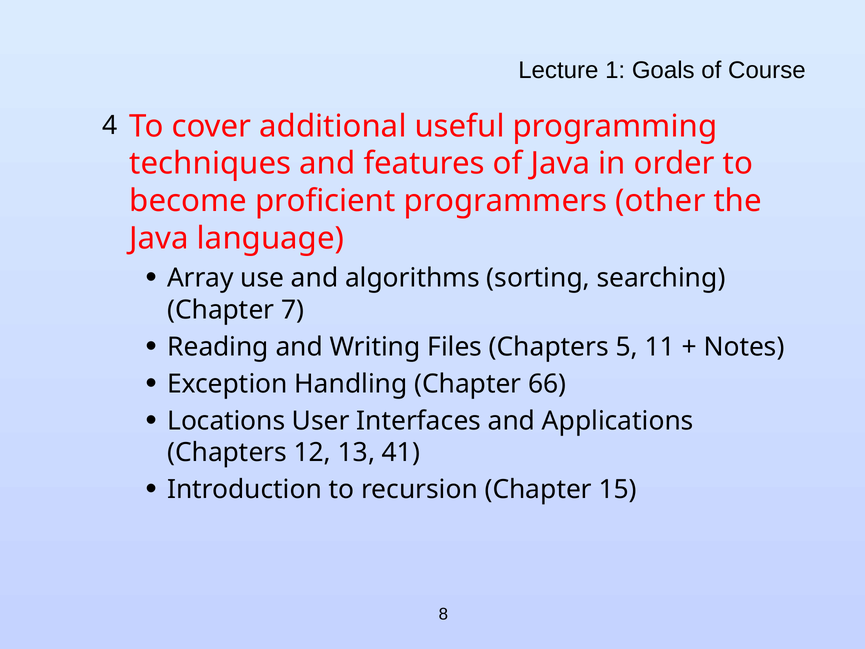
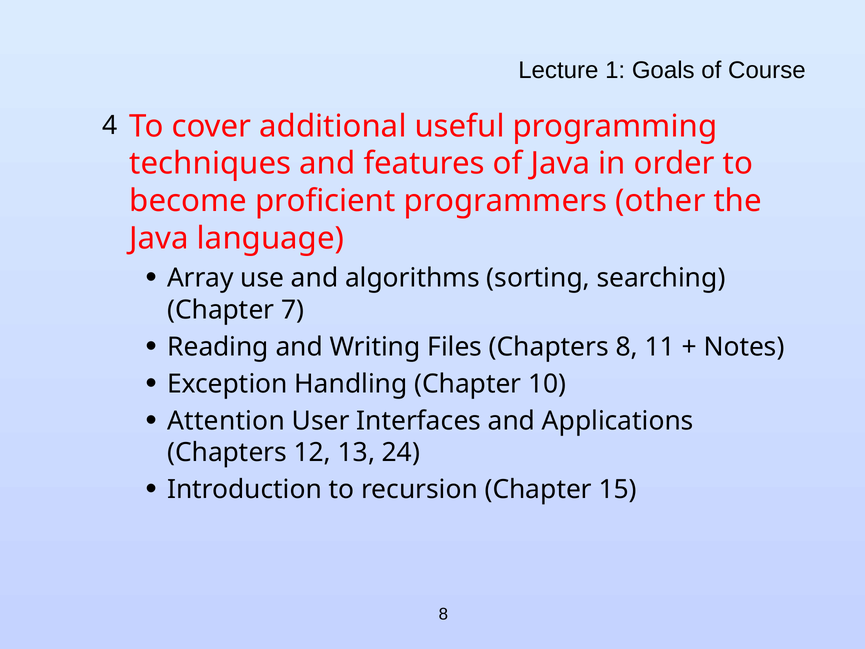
Chapters 5: 5 -> 8 (627, 347)
66: 66 -> 10 (547, 384)
Locations: Locations -> Attention (226, 421)
41: 41 -> 24 (401, 452)
